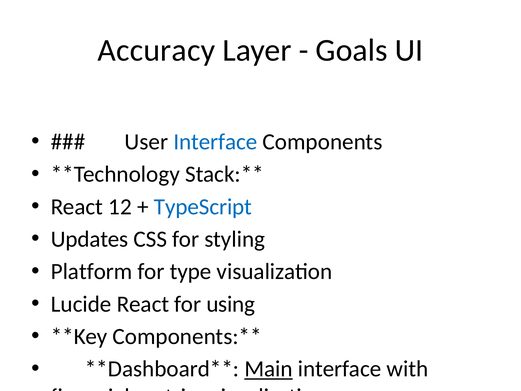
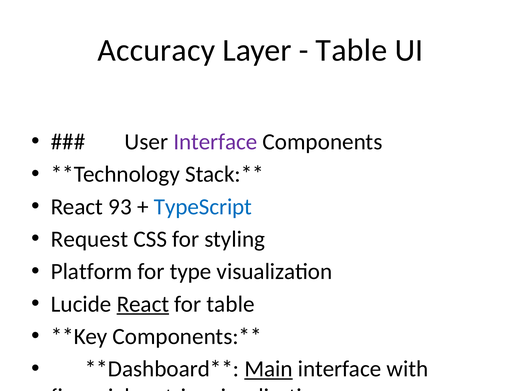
Goals: Goals -> Table (351, 50)
Interface colour: blue -> purple (215, 142)
12: 12 -> 93 (120, 207)
Updates: Updates -> Request (89, 239)
React underline: none -> present (143, 304)
for using: using -> table (231, 304)
